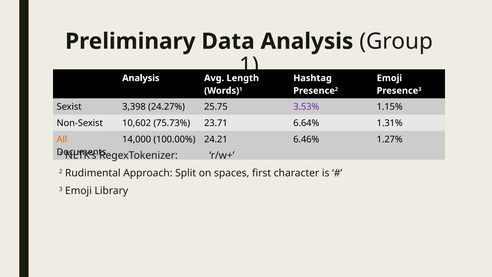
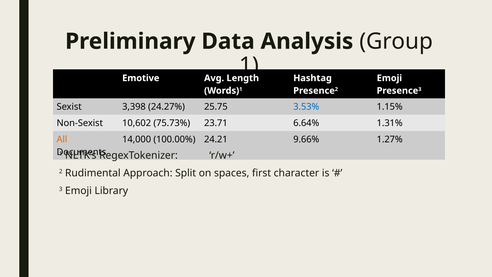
Analysis: Analysis -> Emotive (141, 78)
3.53% colour: purple -> blue (306, 107)
6.46%: 6.46% -> 9.66% (306, 139)
